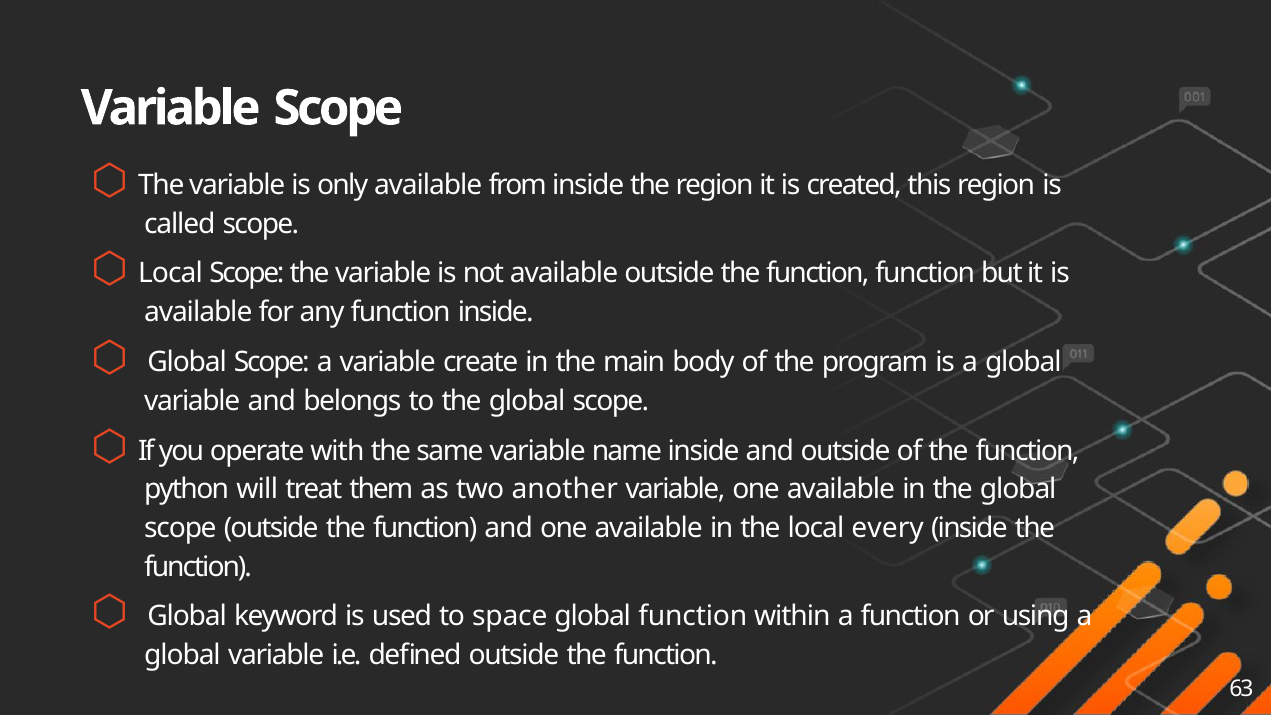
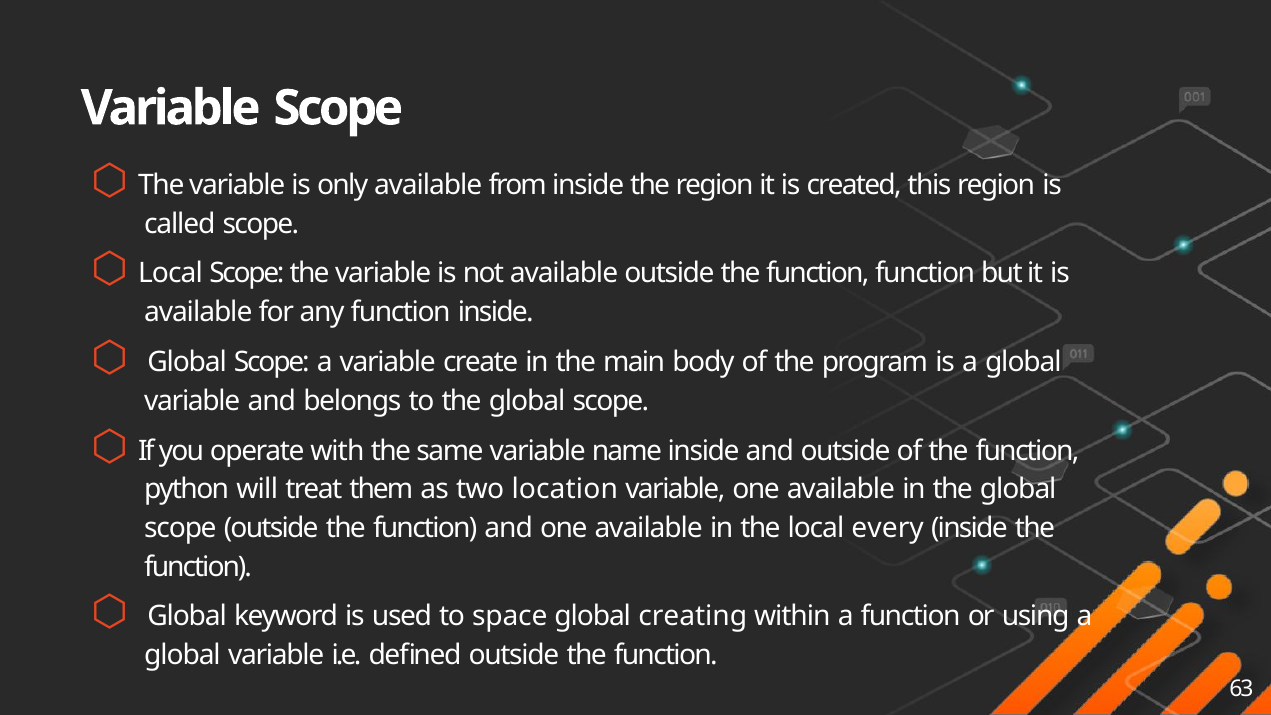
another: another -> location (565, 490)
global function: function -> creating (693, 616)
